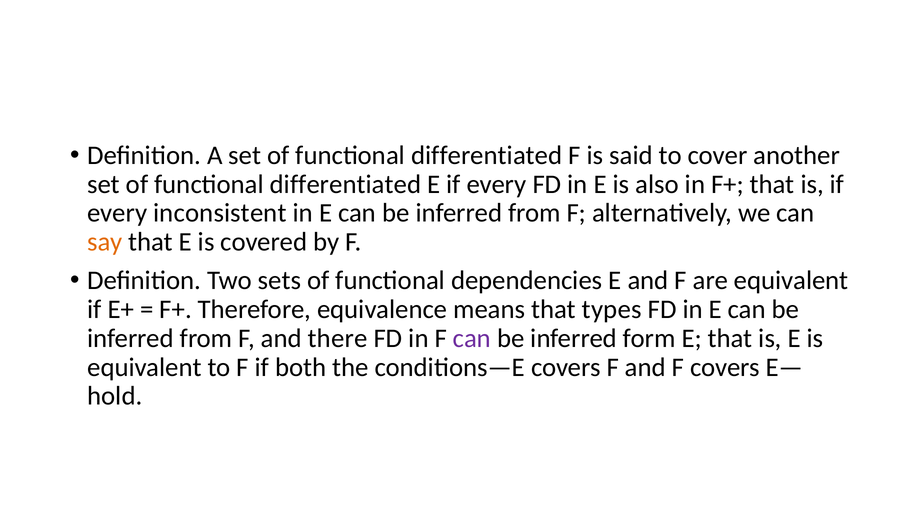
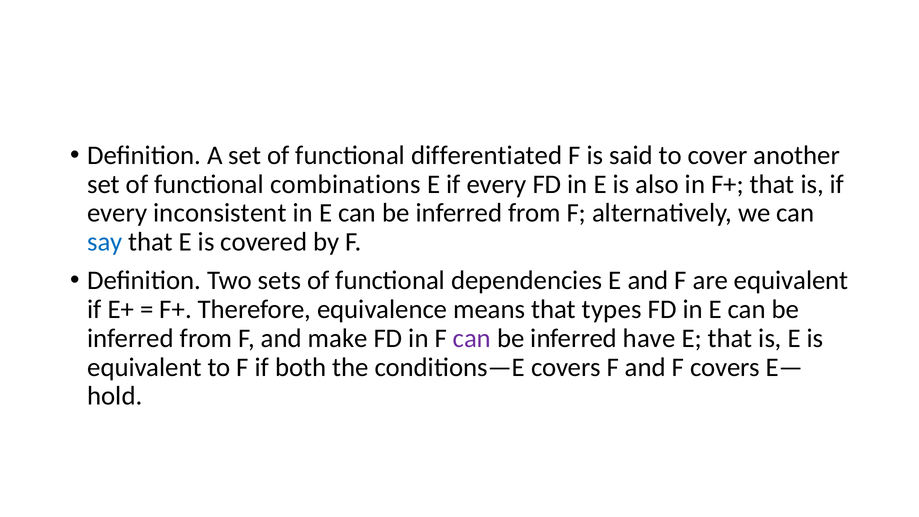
differentiated: differentiated -> combinations (345, 184)
say colour: orange -> blue (105, 242)
there: there -> make (338, 338)
form: form -> have (649, 338)
